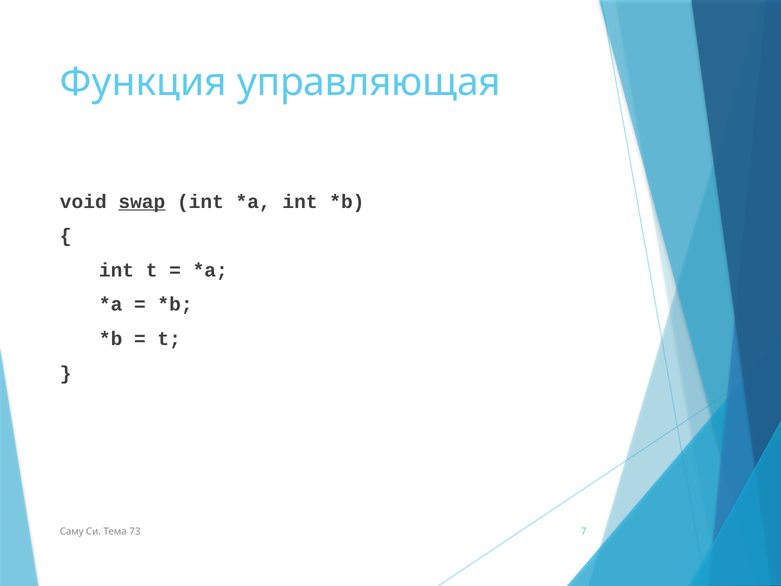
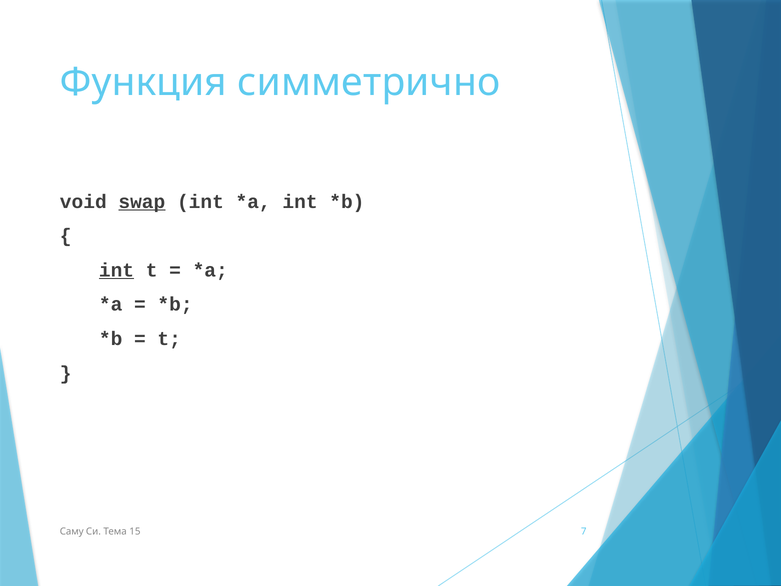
управляющая: управляющая -> симметрично (369, 82)
int underline: none -> present (116, 270)
73: 73 -> 15 (135, 531)
